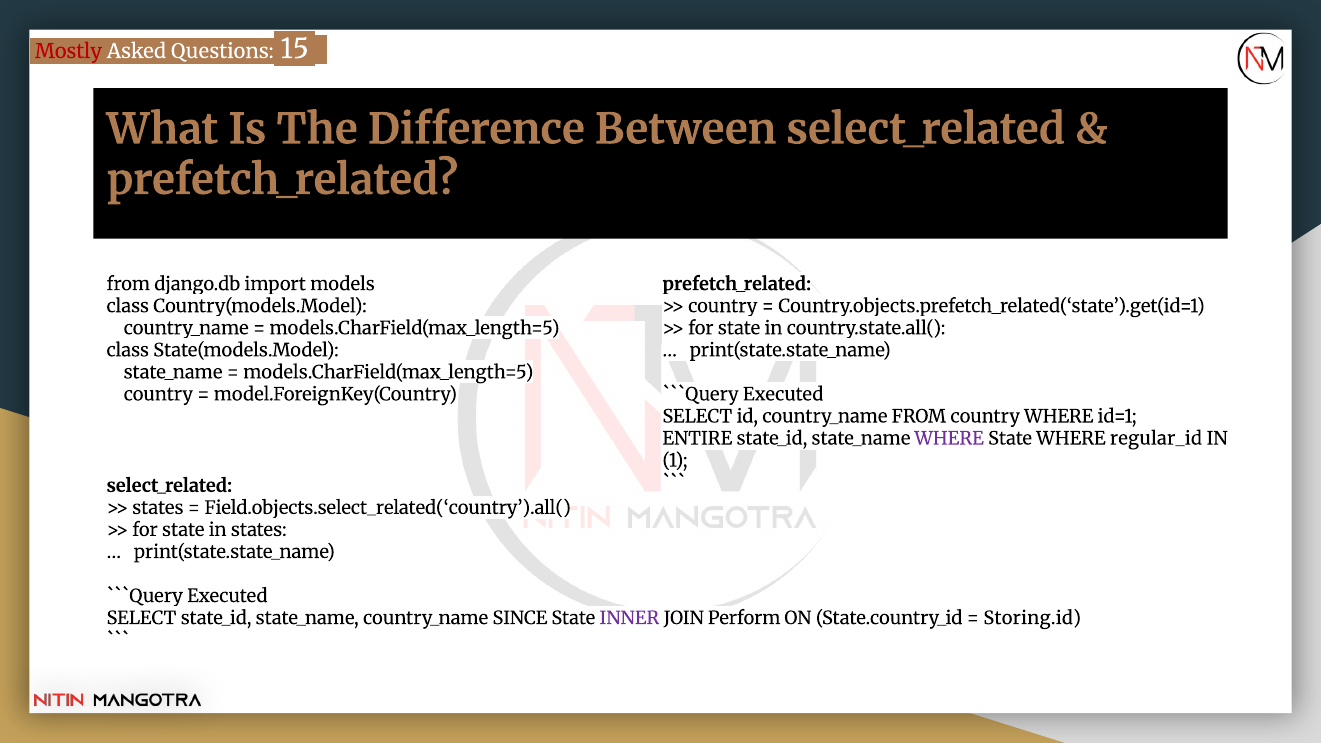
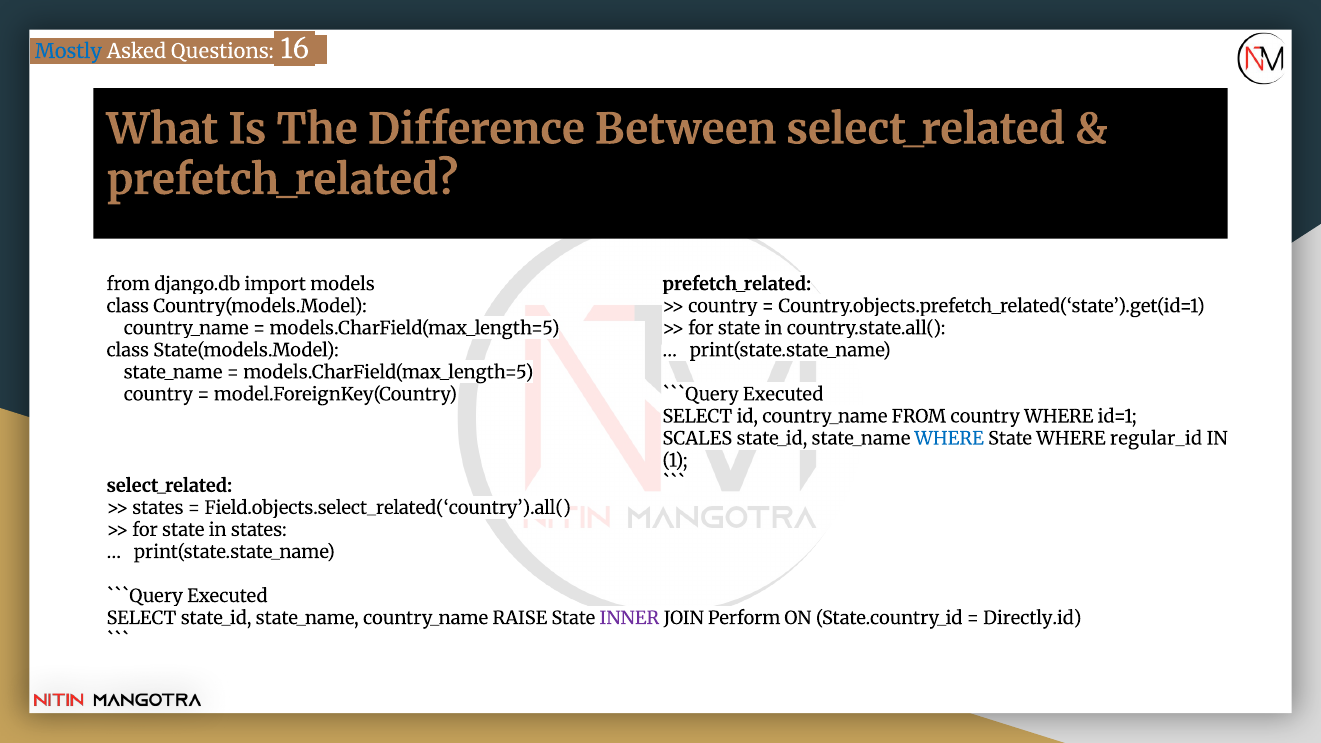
Mostly colour: red -> blue (68, 51)
15: 15 -> 16 (295, 49)
ENTIRE: ENTIRE -> SCALES (697, 439)
WHERE colour: purple -> blue (949, 439)
SINCE: SINCE -> RAISE (520, 618)
Storing.id: Storing.id -> Directly.id (1032, 618)
